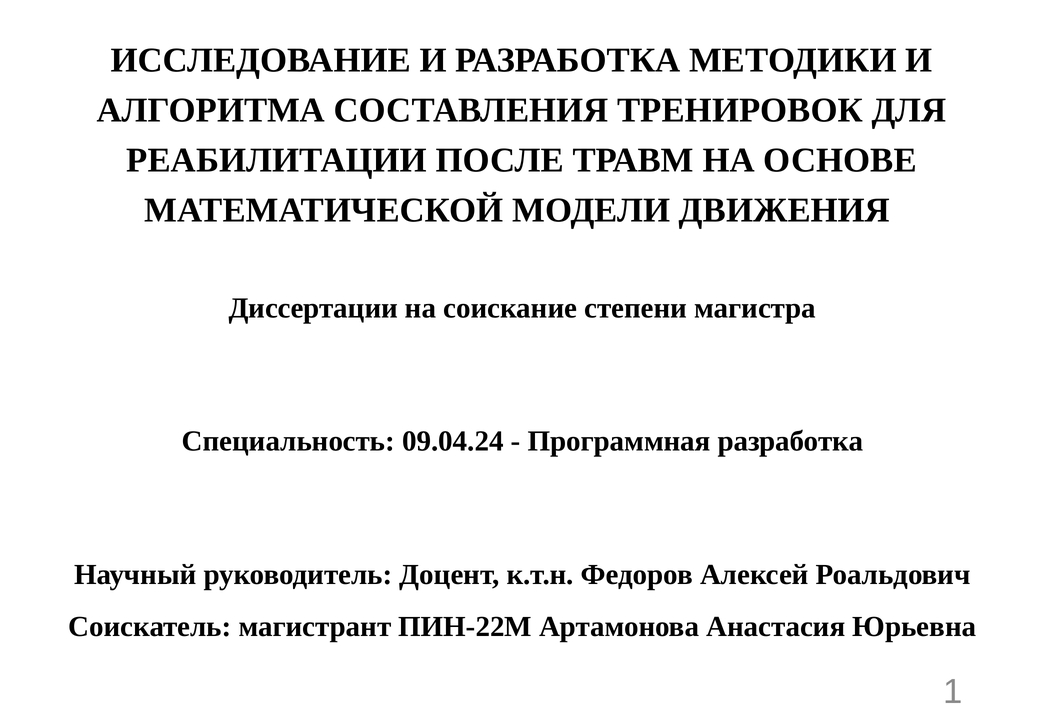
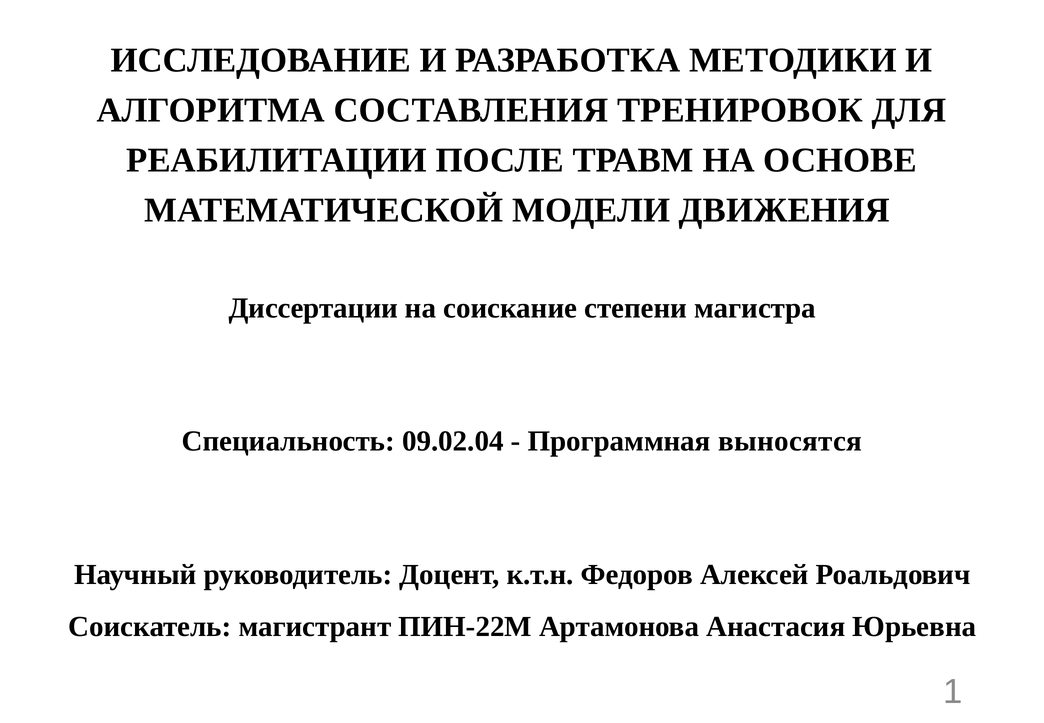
09.04.24: 09.04.24 -> 09.02.04 (453, 441)
Программная разработка: разработка -> выносятся (790, 441)
